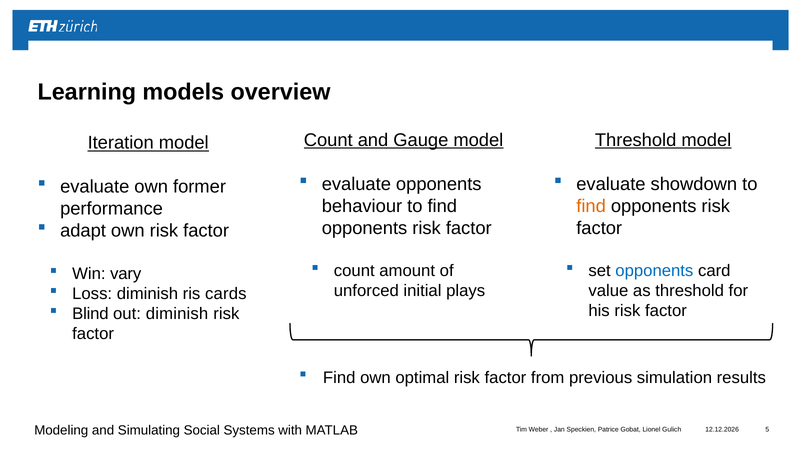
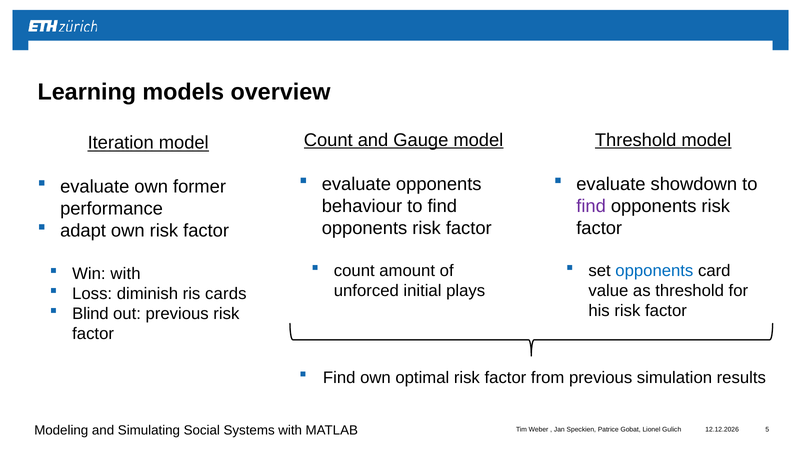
find colour: orange -> purple (591, 206)
Win vary: vary -> with (126, 274)
out diminish: diminish -> previous (177, 314)
